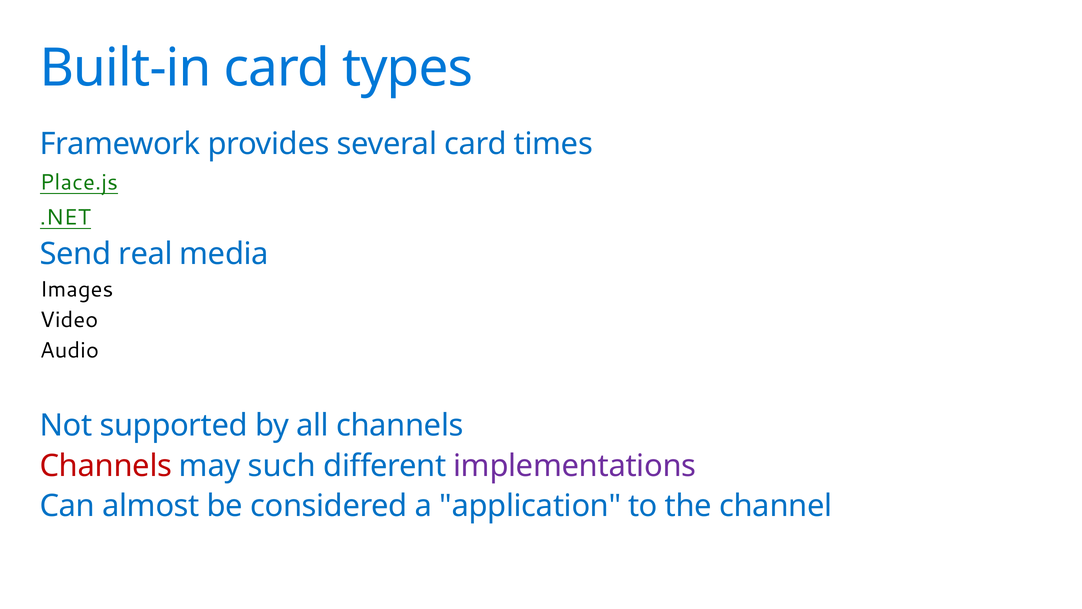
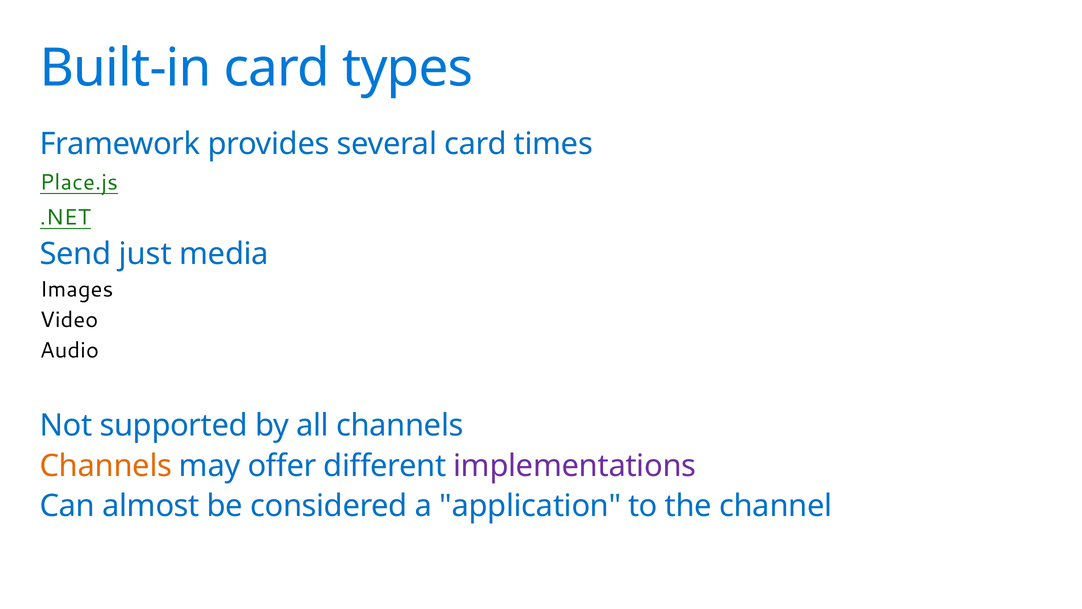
real: real -> just (145, 254)
Channels colour: red -> orange (106, 465)
such: such -> offer (282, 465)
